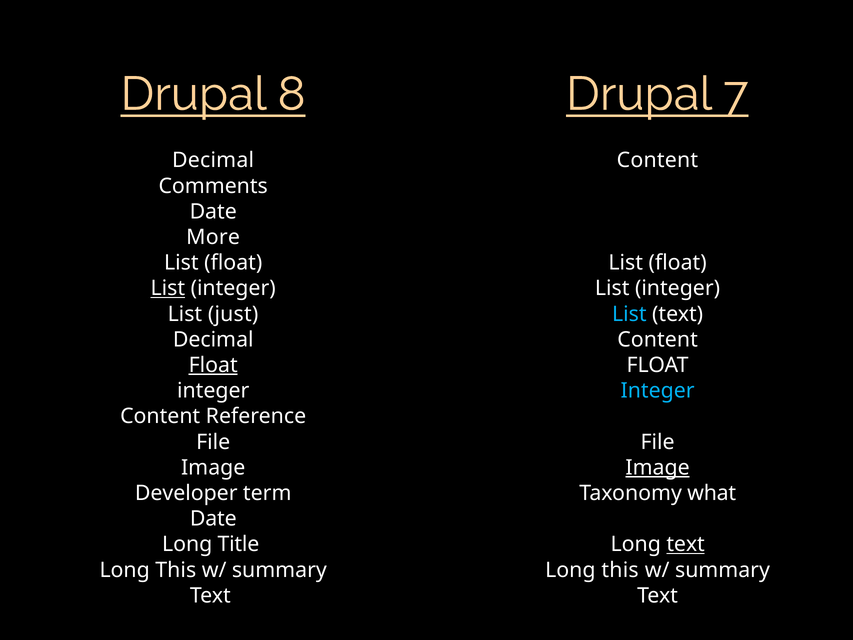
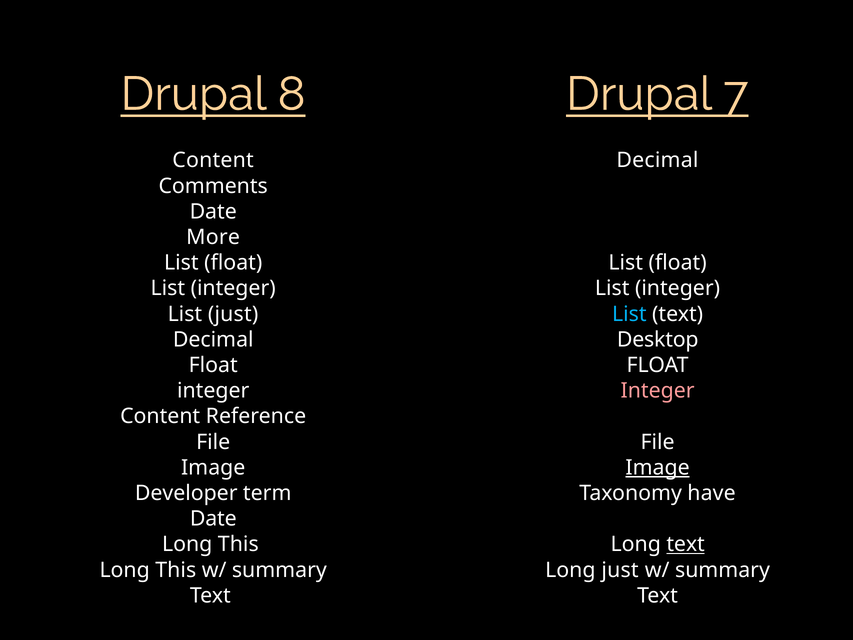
Decimal: Decimal -> Content (213, 160)
Content: Content -> Decimal (657, 160)
List underline: present -> none (168, 288)
Content: Content -> Desktop (658, 339)
Float underline: present -> none (213, 365)
Integer colour: light blue -> pink (658, 391)
what: what -> have (712, 493)
Title: Title -> This (238, 544)
this: this -> just (620, 570)
